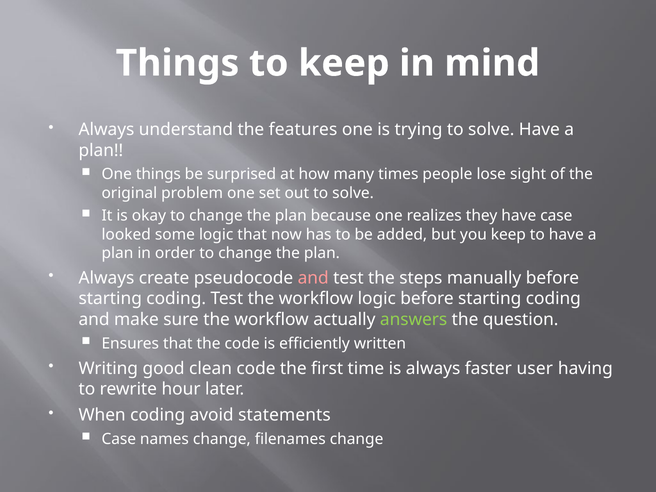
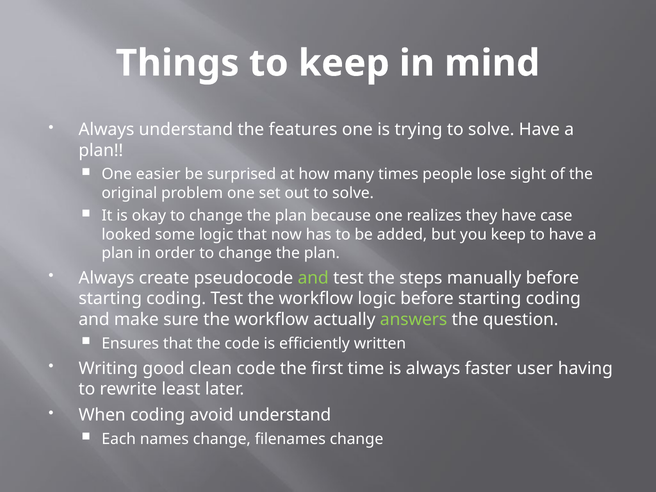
One things: things -> easier (158, 174)
and colour: pink -> light green (313, 278)
hour: hour -> least (181, 389)
avoid statements: statements -> understand (285, 415)
Case: Case -> Each (119, 439)
